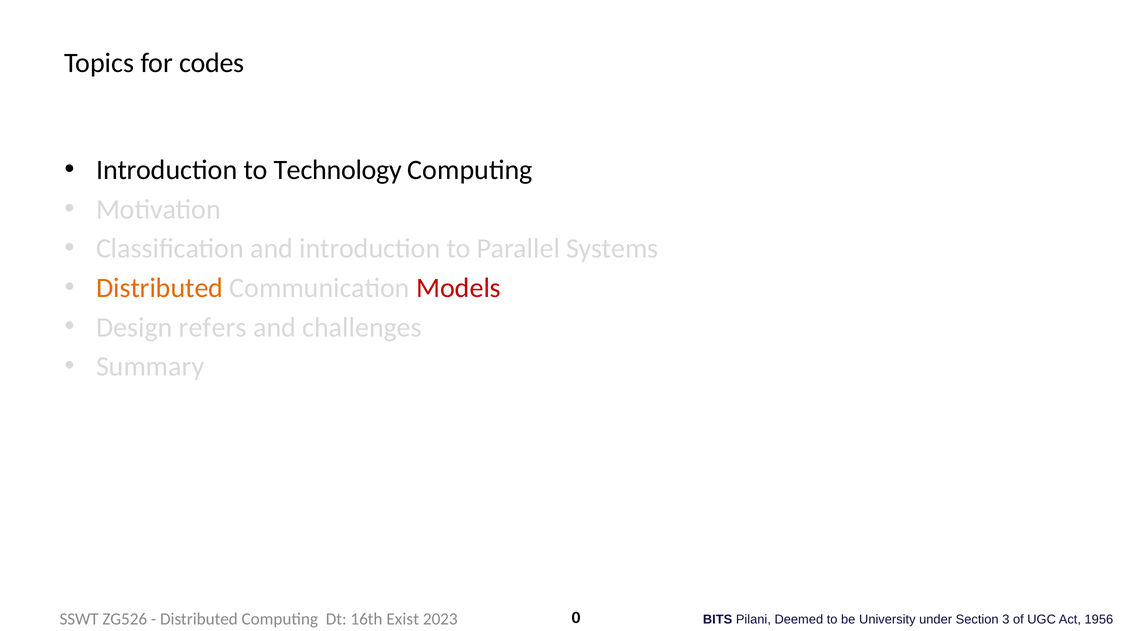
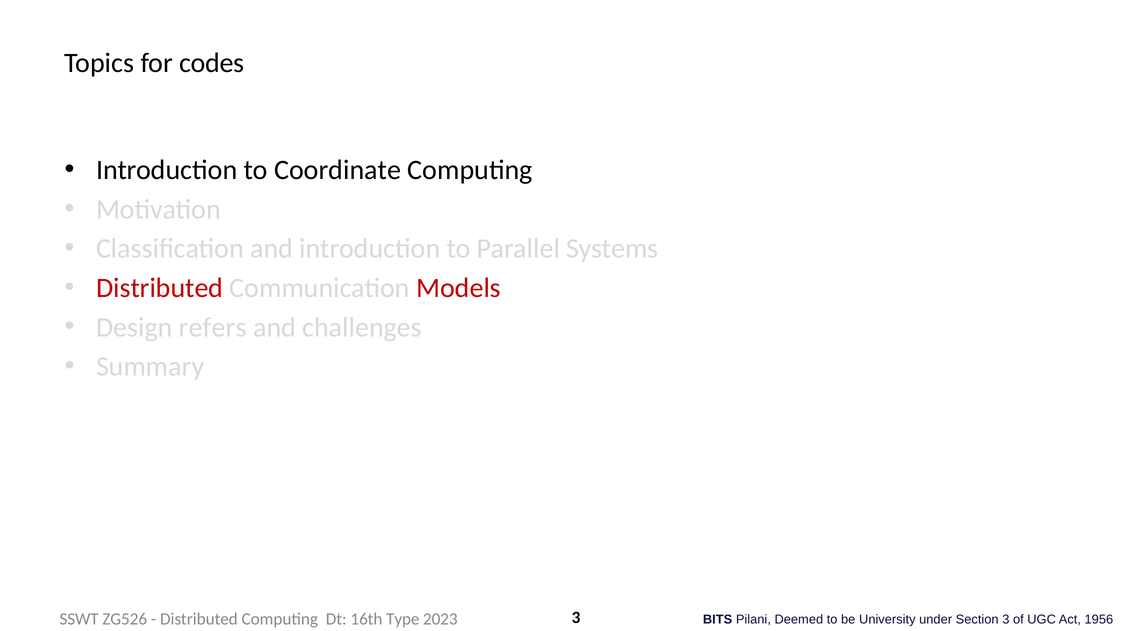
Technology: Technology -> Coordinate (338, 170)
Distributed colour: orange -> red (160, 288)
Exist: Exist -> Type (403, 619)
2023 0: 0 -> 3 (576, 618)
